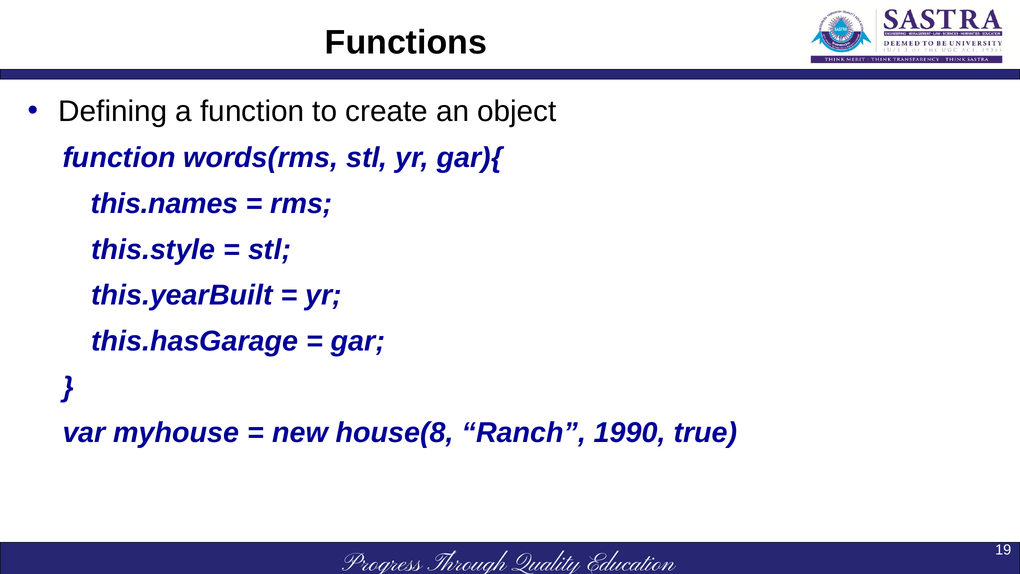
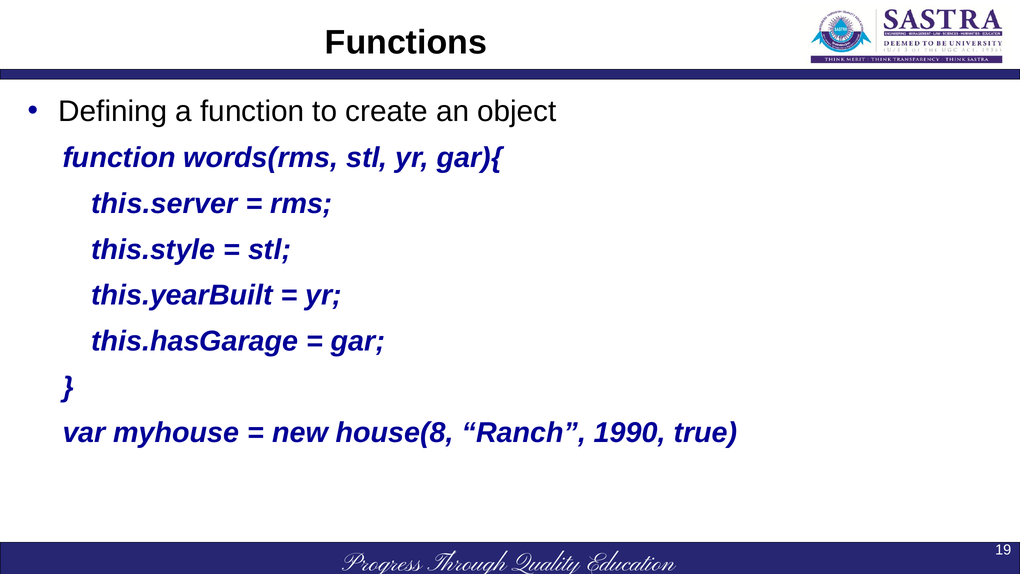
this.names: this.names -> this.server (164, 204)
